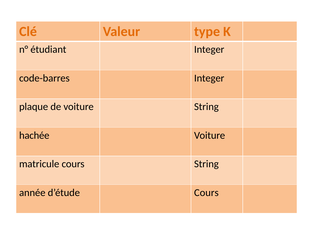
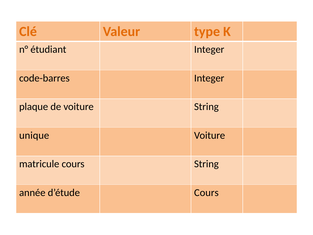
hachée: hachée -> unique (34, 135)
